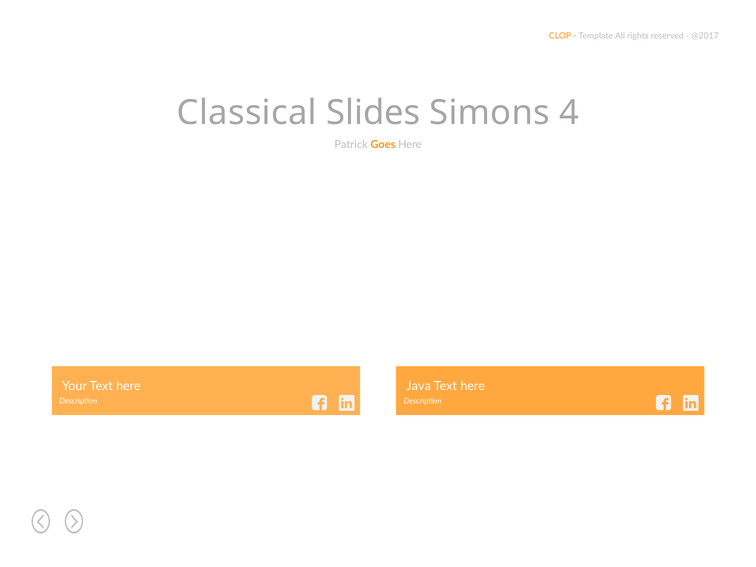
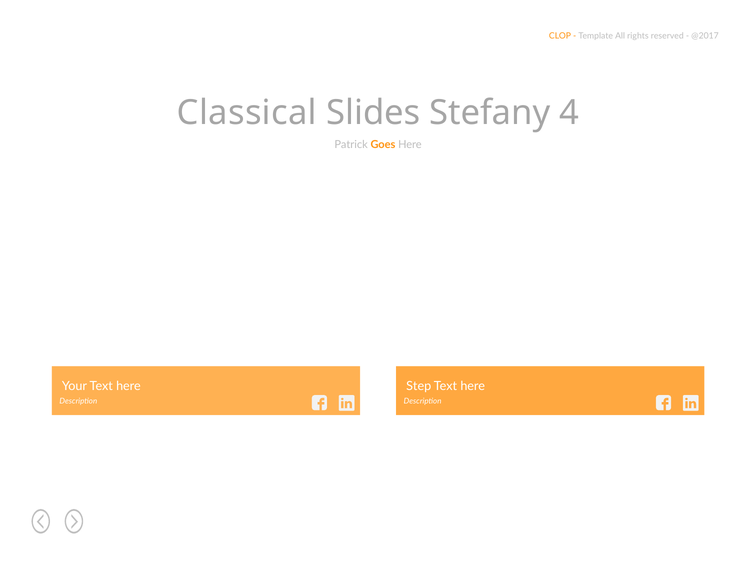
Simons: Simons -> Stefany (490, 113)
Java: Java -> Step (419, 386)
